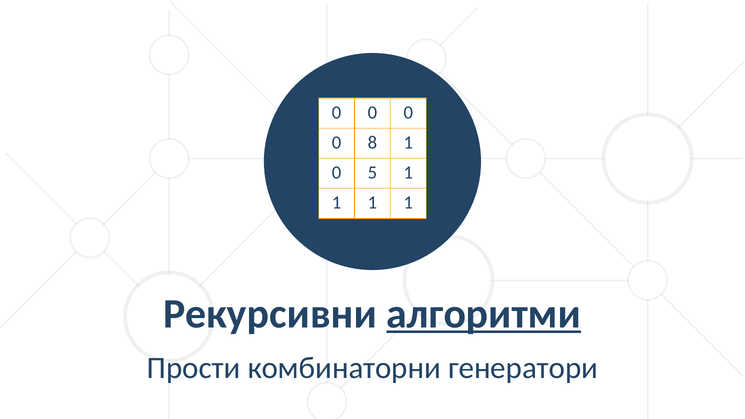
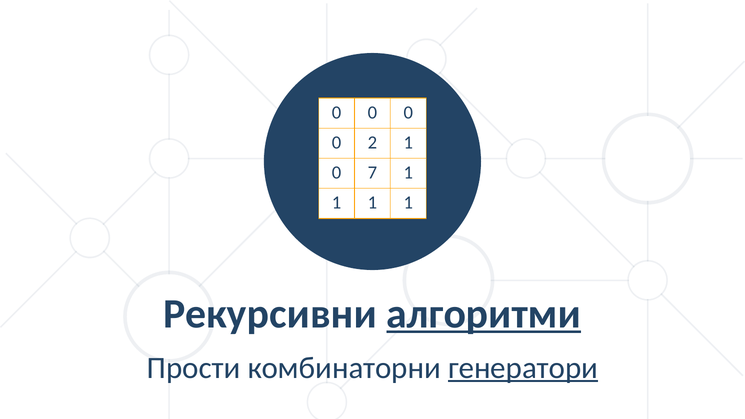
8: 8 -> 2 (372, 143)
5: 5 -> 7 (372, 173)
генератори underline: none -> present (523, 368)
